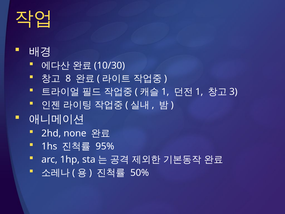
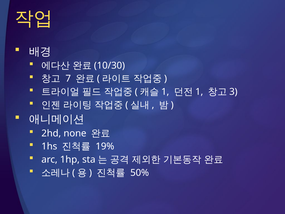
8: 8 -> 7 (68, 79)
95%: 95% -> 19% (105, 146)
